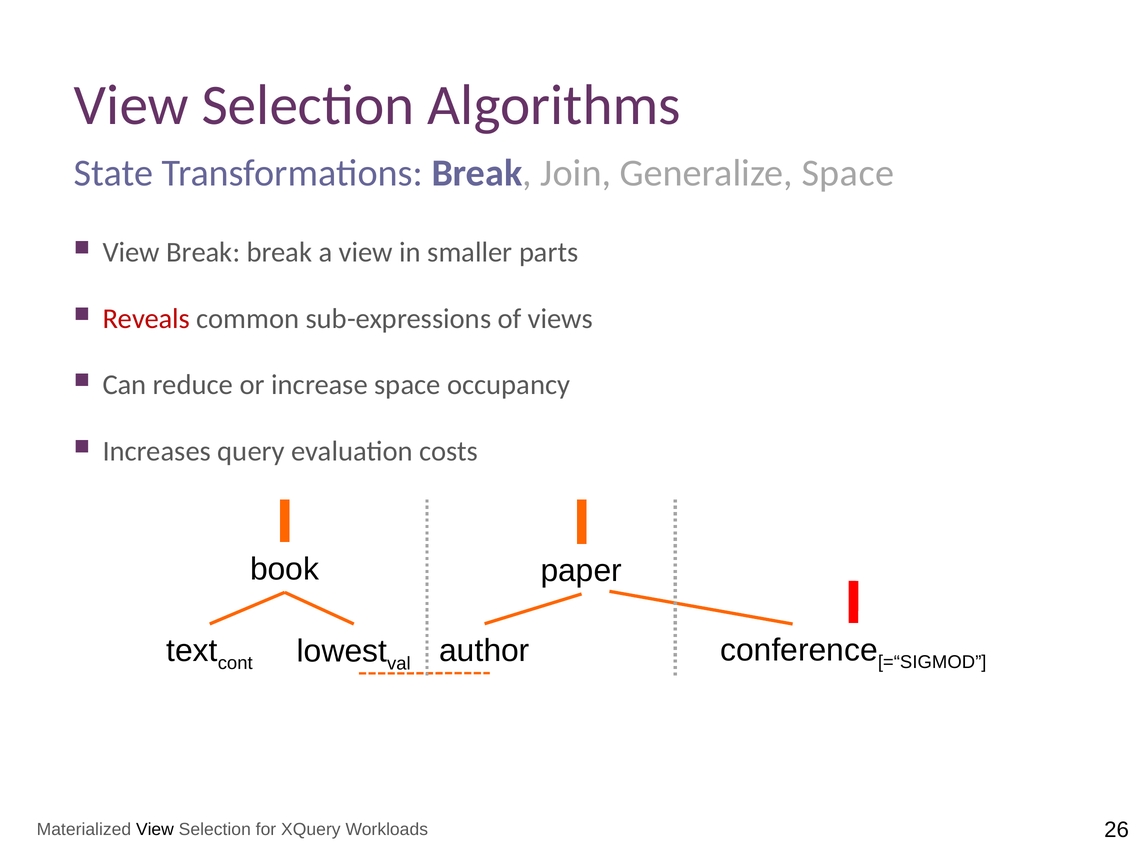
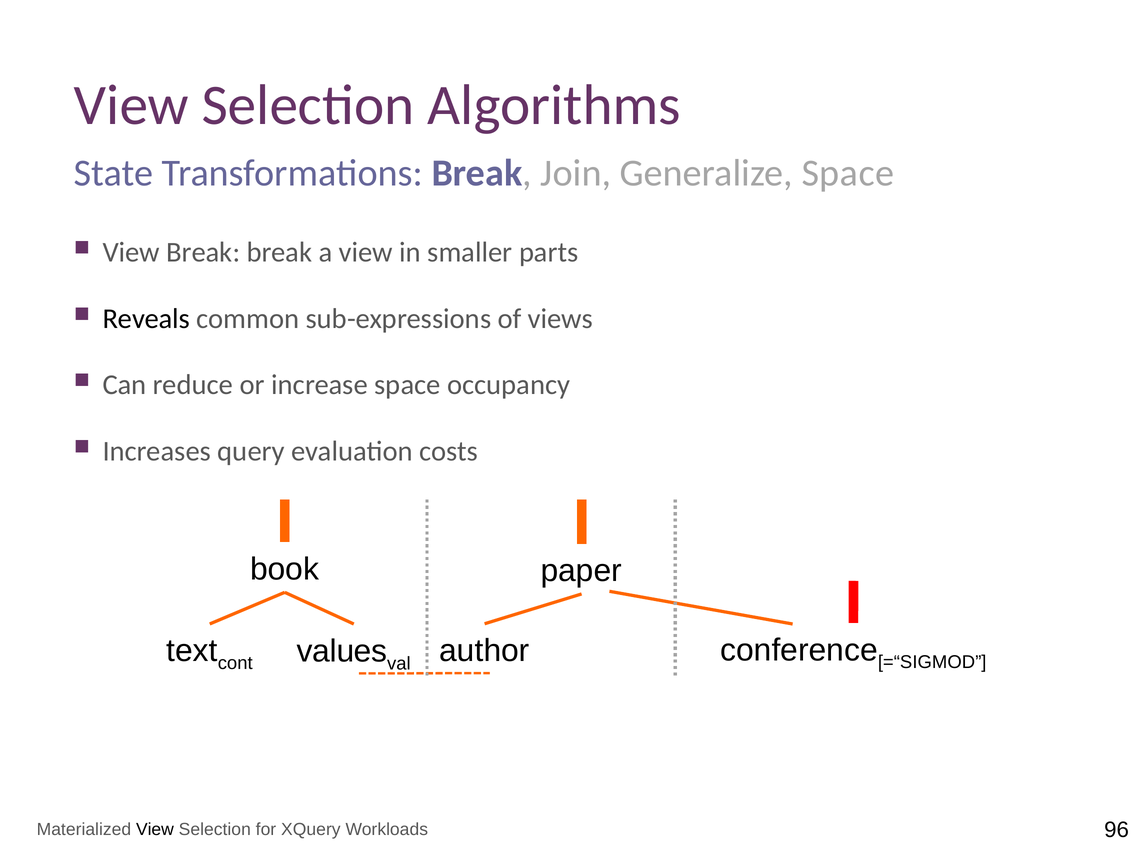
Reveals colour: red -> black (146, 318)
lowest: lowest -> values (342, 651)
26: 26 -> 96 (1117, 829)
